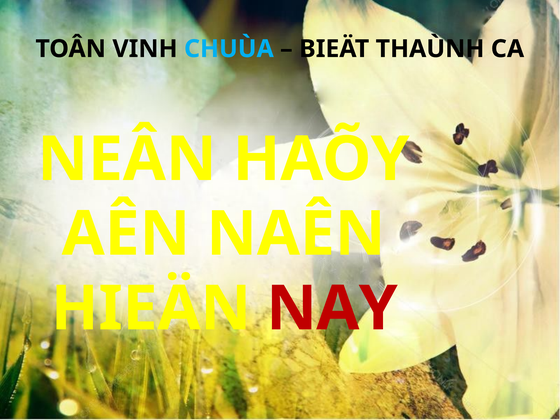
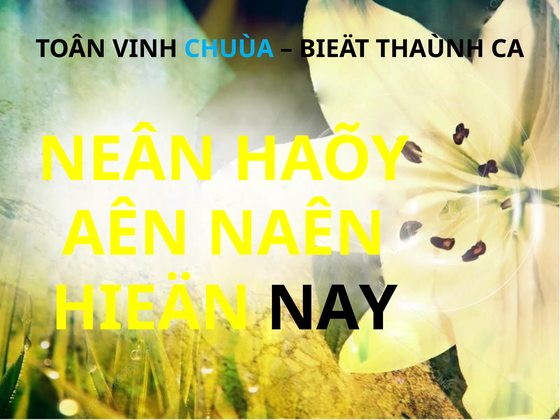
NAY colour: red -> black (332, 309)
